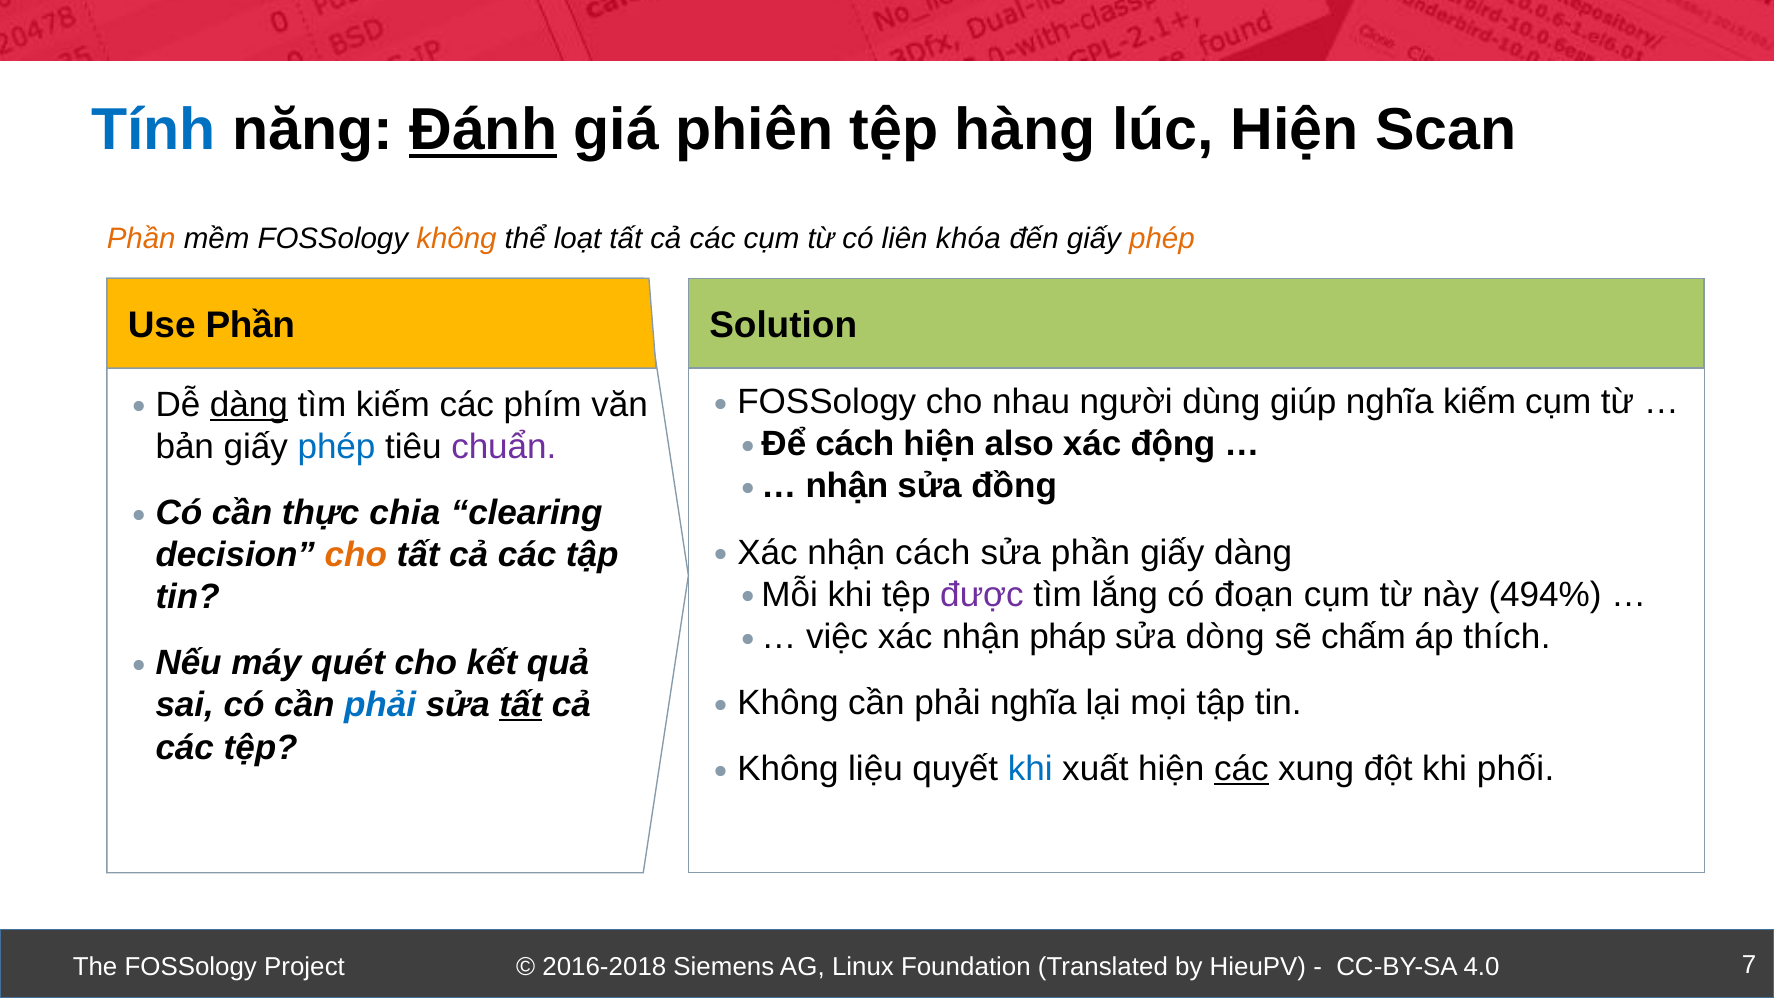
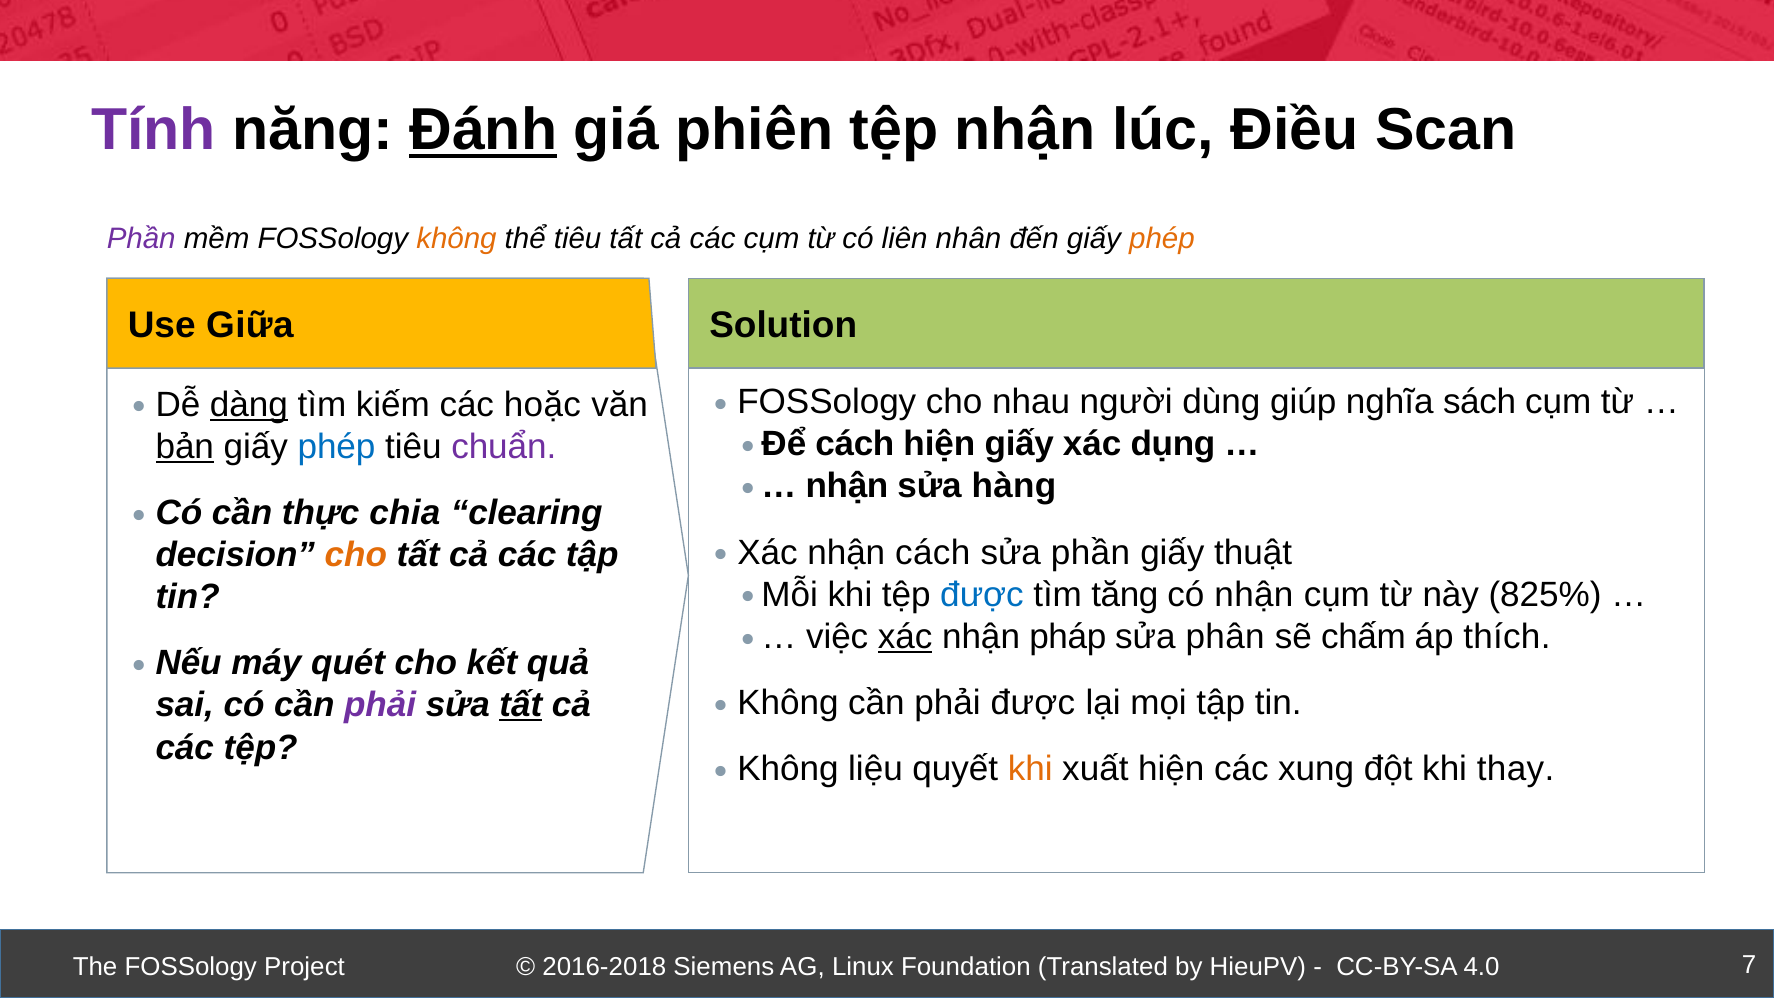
Tính colour: blue -> purple (153, 130)
tệp hàng: hàng -> nhận (1025, 130)
lúc Hiện: Hiện -> Điều (1295, 130)
Phần colour: orange -> purple (141, 239)
thể loạt: loạt -> tiêu (578, 239)
khóa: khóa -> nhân (969, 239)
Use Phần: Phần -> Giữa (250, 326)
nghĩa kiếm: kiếm -> sách (1480, 402)
phím: phím -> hoặc (542, 404)
hiện also: also -> giấy (1019, 444)
động: động -> dụng (1173, 444)
bản underline: none -> present (185, 447)
đồng: đồng -> hàng (1014, 486)
giấy dàng: dàng -> thuật (1253, 552)
được colour: purple -> blue (982, 594)
lắng: lắng -> tăng (1125, 594)
có đoạn: đoạn -> nhận (1254, 594)
494%: 494% -> 825% (1545, 594)
xác underline: none -> present (905, 637)
dòng: dòng -> phân (1225, 637)
phải nghĩa: nghĩa -> được (1033, 703)
phải colour: blue -> purple (380, 705)
khi colour: blue -> orange (1030, 769)
các underline: present -> none (1241, 769)
phối: phối -> thay (1516, 769)
